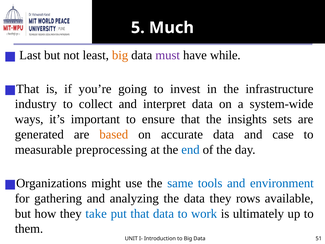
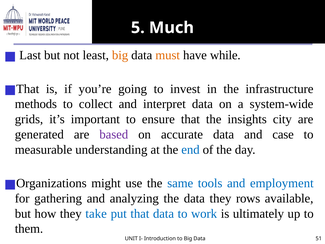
must colour: purple -> orange (168, 55)
industry: industry -> methods (36, 104)
ways: ways -> grids (29, 119)
sets: sets -> city (282, 119)
based colour: orange -> purple (114, 134)
preprocessing: preprocessing -> understanding (111, 149)
environment: environment -> employment (282, 183)
